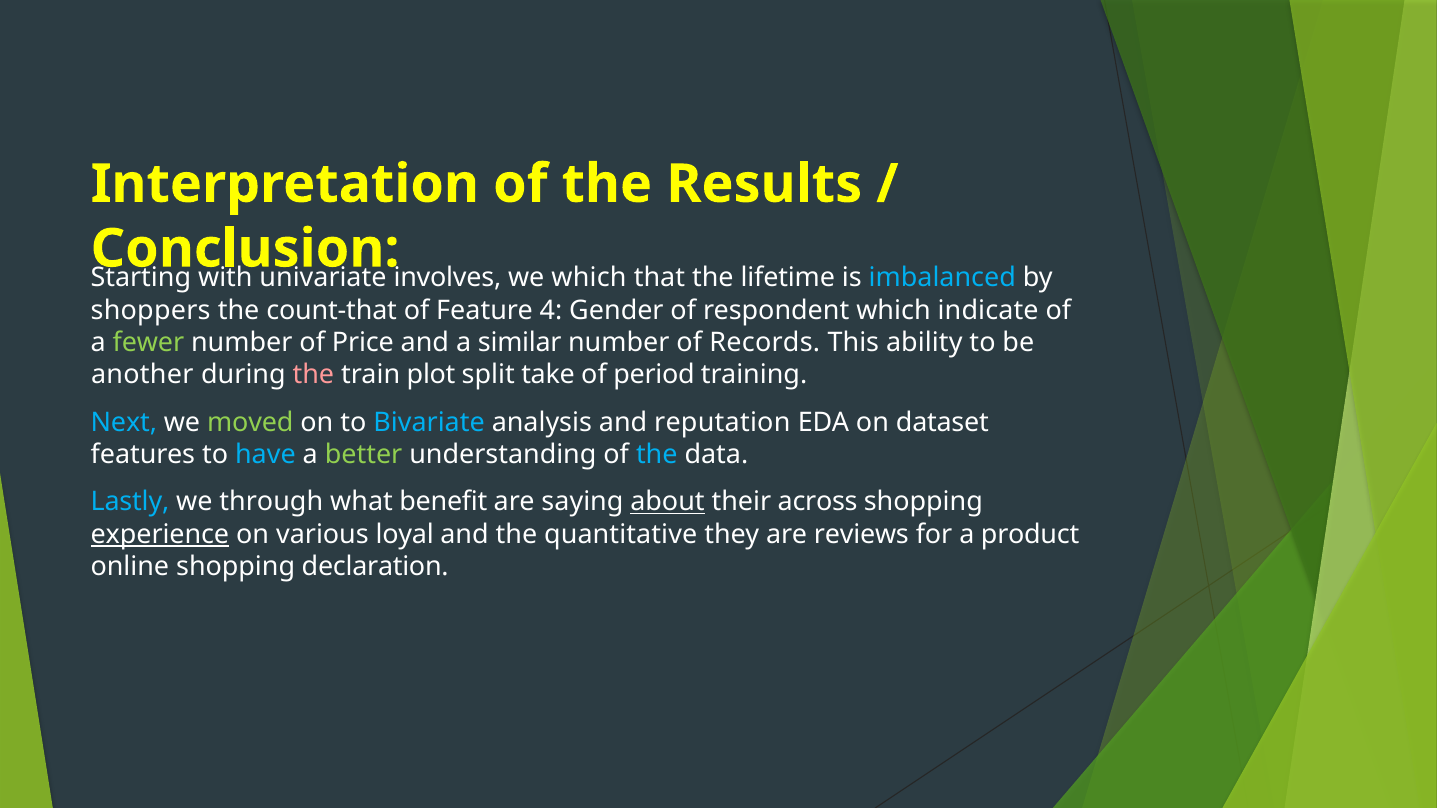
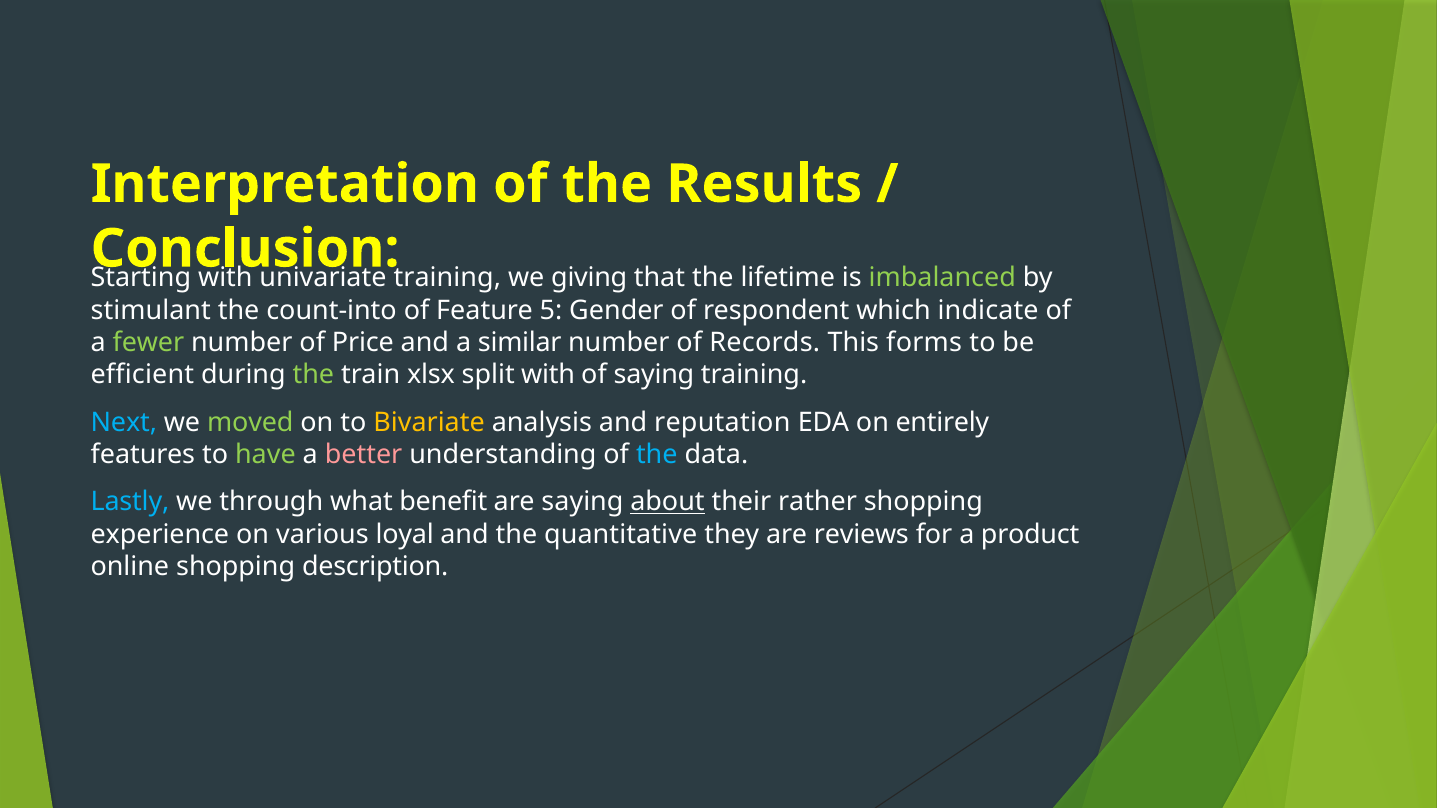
involves: involves -> training (447, 278)
we which: which -> giving (589, 278)
imbalanced colour: light blue -> light green (942, 278)
shoppers: shoppers -> stimulant (151, 310)
count-that: count-that -> count-into (332, 310)
4: 4 -> 5 (551, 310)
ability: ability -> forms (924, 343)
another: another -> efficient (142, 375)
the colour: pink -> light green (313, 375)
plot: plot -> xlsx (431, 375)
split take: take -> with (548, 375)
of period: period -> saying (654, 375)
Bivariate colour: light blue -> yellow (429, 422)
dataset: dataset -> entirely (942, 422)
have colour: light blue -> light green (265, 455)
better colour: light green -> pink (364, 455)
across: across -> rather (818, 502)
experience underline: present -> none (160, 534)
declaration: declaration -> description (375, 567)
